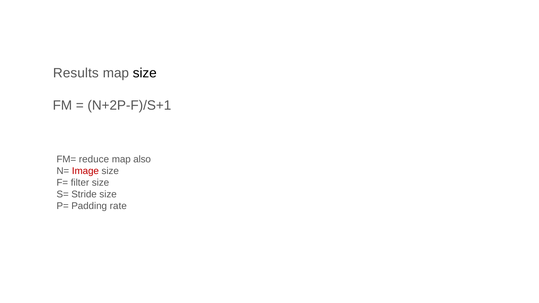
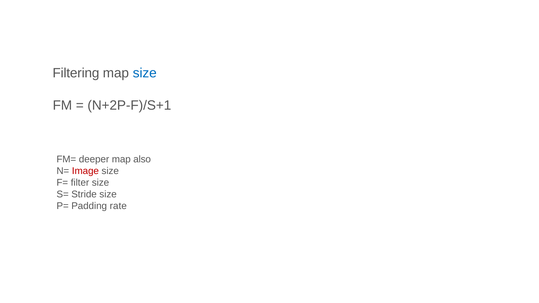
Results: Results -> Filtering (76, 73)
size colour: black -> blue (145, 73)
reduce: reduce -> deeper (94, 159)
